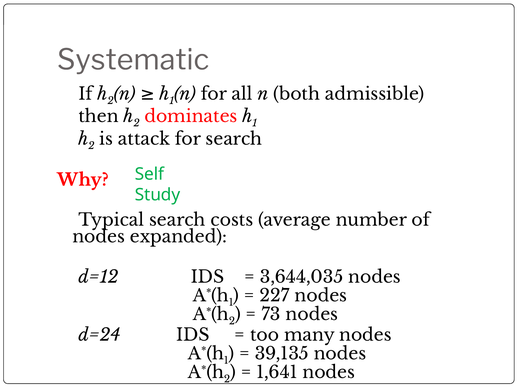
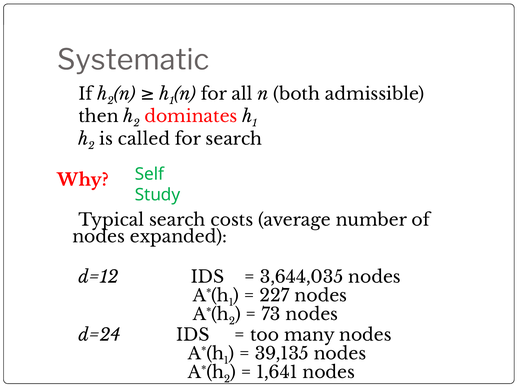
attack: attack -> called (144, 139)
